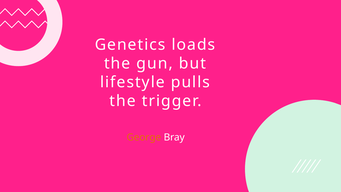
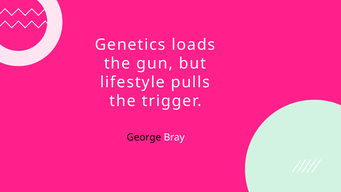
George colour: orange -> black (144, 137)
